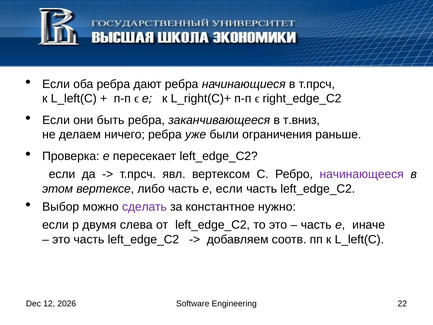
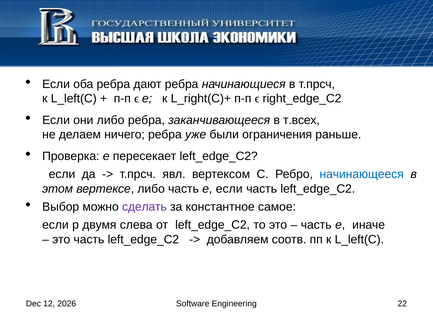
они быть: быть -> либо (111, 120)
т.вниз: т.вниз -> т.всех (301, 120)
начинающееся colour: purple -> blue (362, 174)
нужно: нужно -> самое (277, 207)
